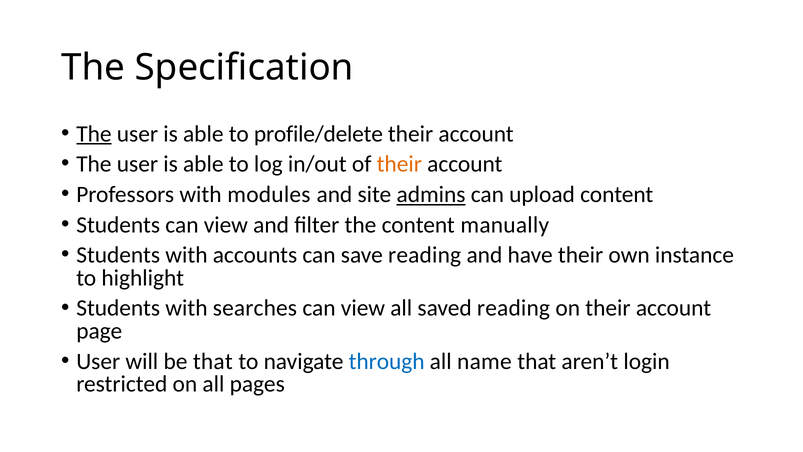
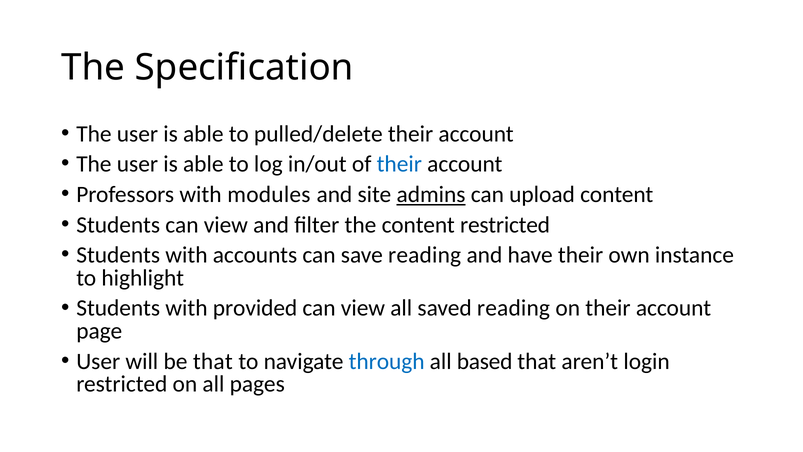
The underline: present -> none (94, 134)
profile/delete: profile/delete -> pulled/delete (318, 134)
their colour: orange -> blue (399, 164)
content manually: manually -> restricted (505, 225)
searches: searches -> provided (255, 308)
name: name -> based (485, 361)
